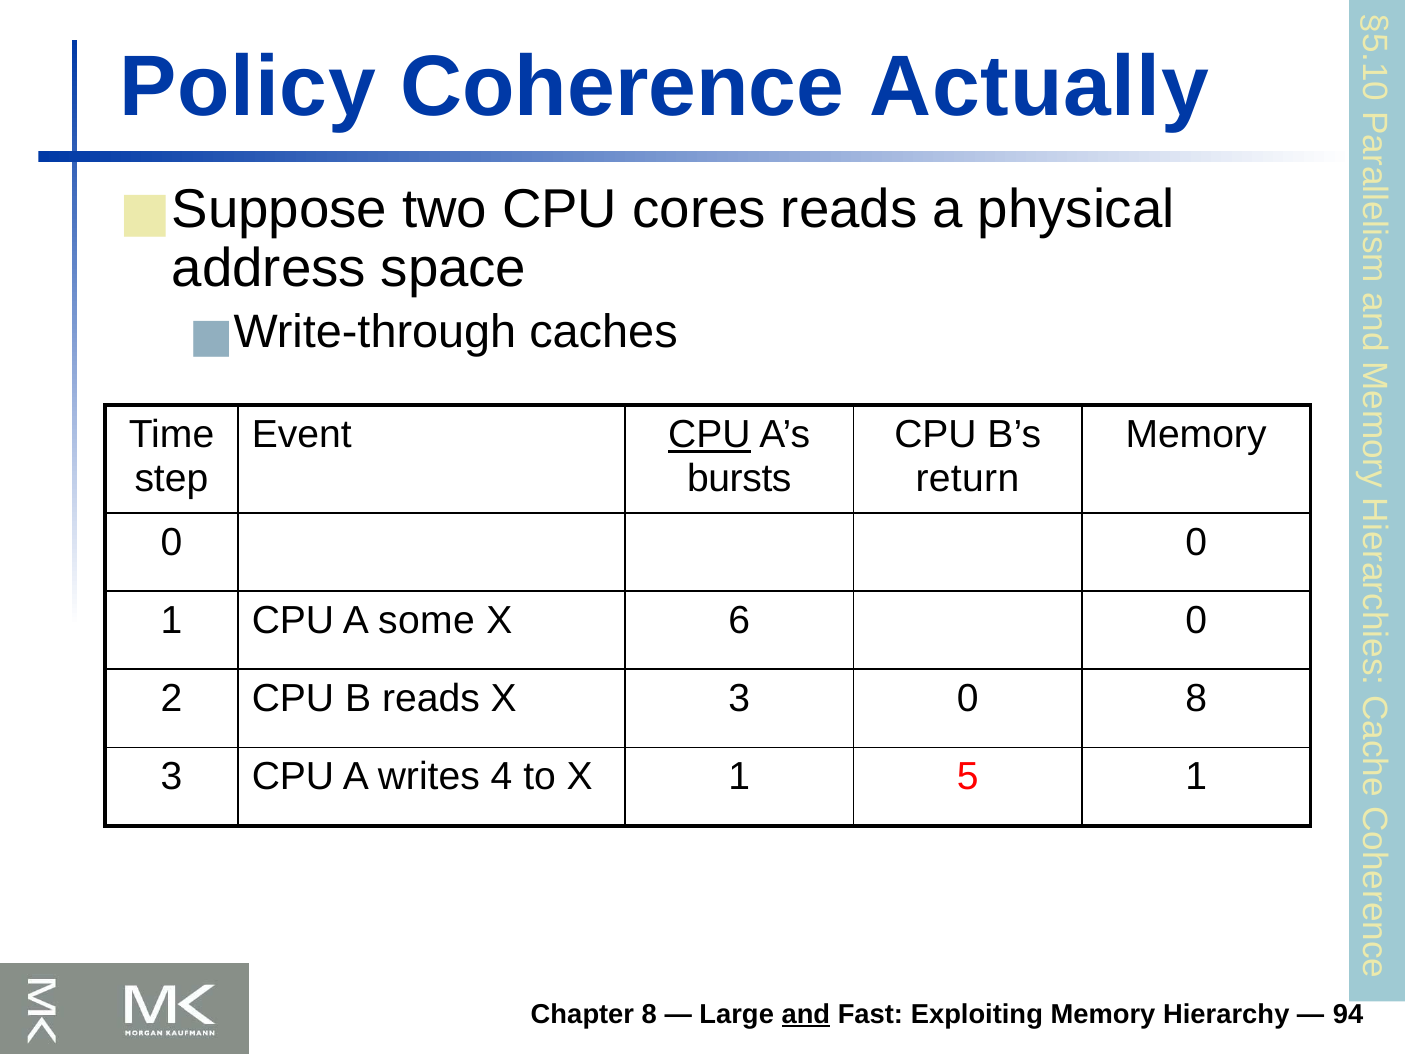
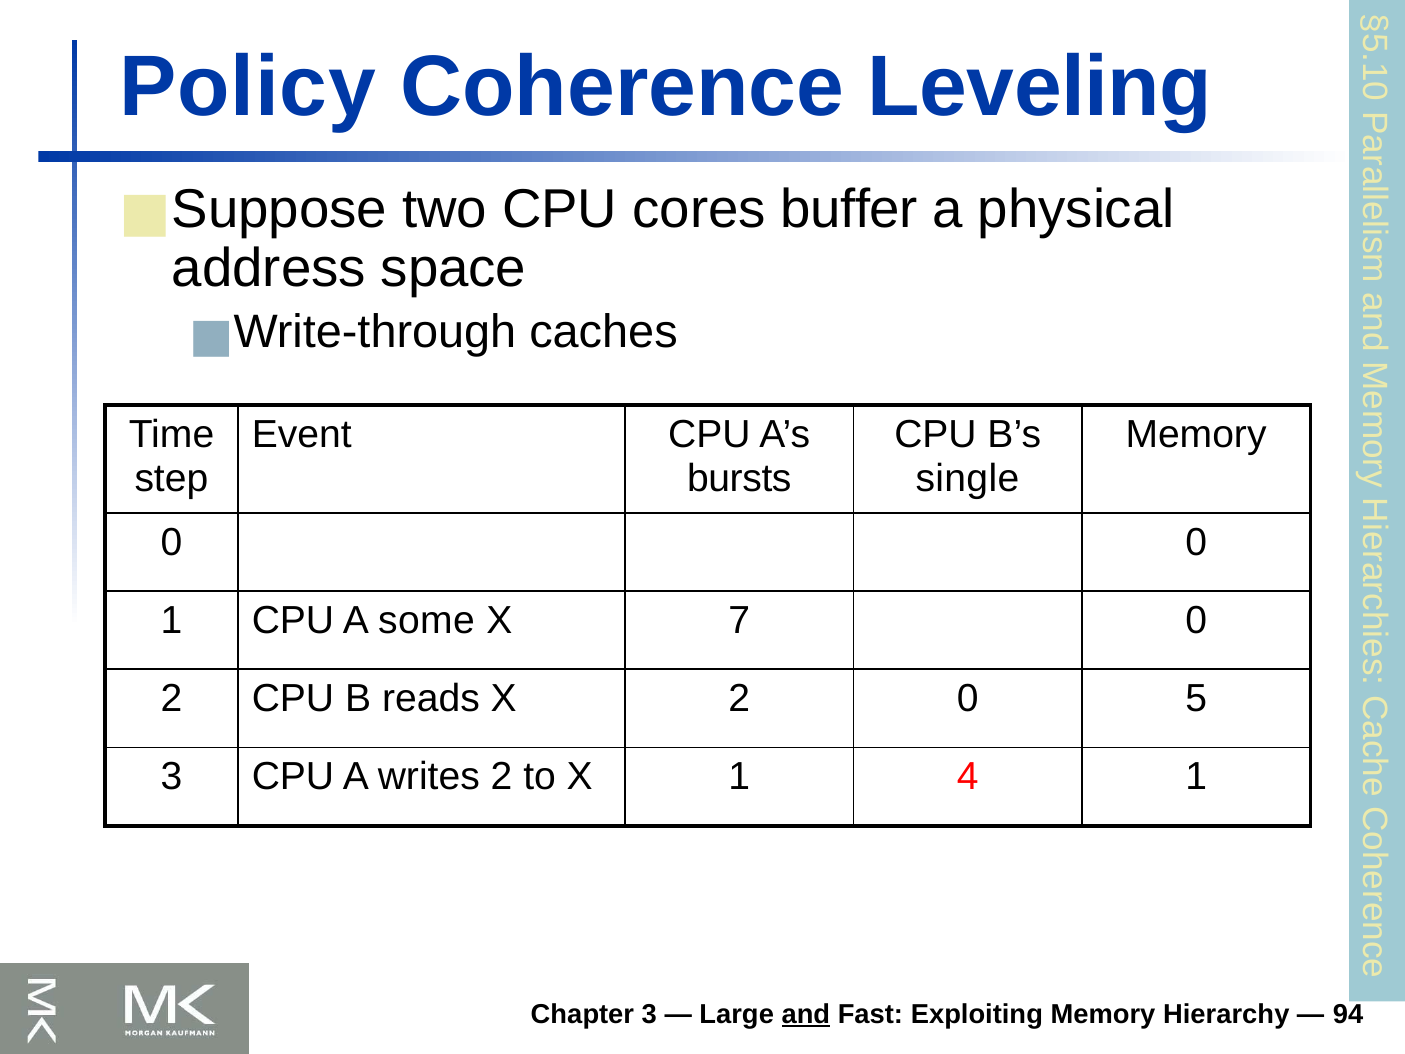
Actually: Actually -> Leveling (1040, 87)
cores reads: reads -> buffer (849, 209)
CPU underline: present -> none (709, 435)
return: return -> single (967, 478)
6: 6 -> 7 (739, 621)
X 3: 3 -> 2 (739, 699)
0 8: 8 -> 5 (1196, 699)
writes 4: 4 -> 2 (502, 777)
1 5: 5 -> 4 (968, 777)
Chapter 8: 8 -> 3 (649, 1014)
